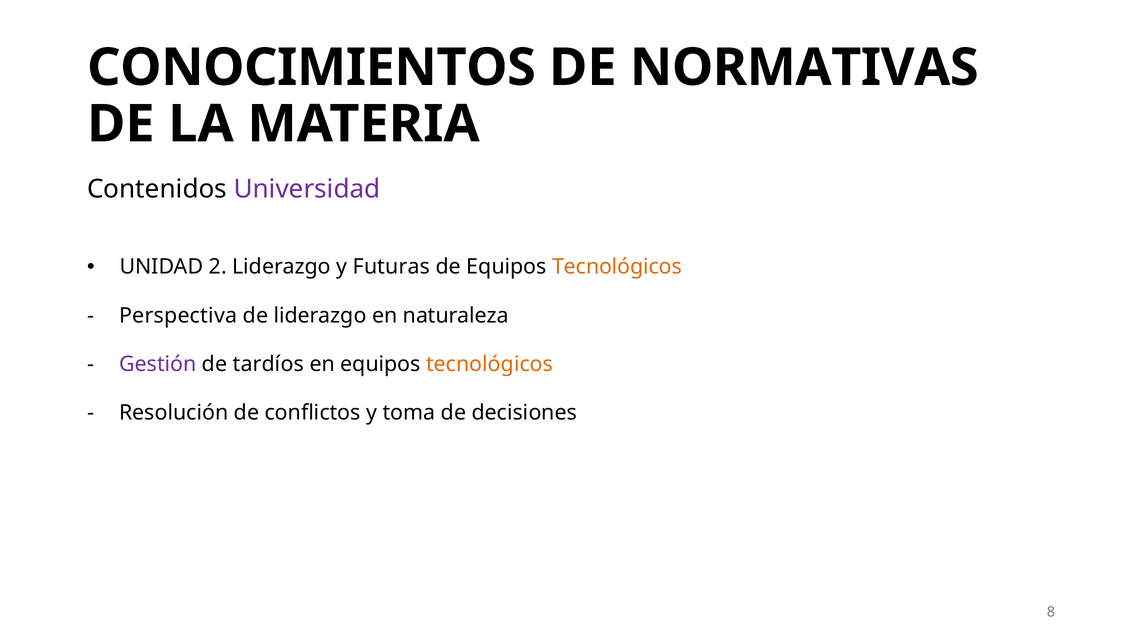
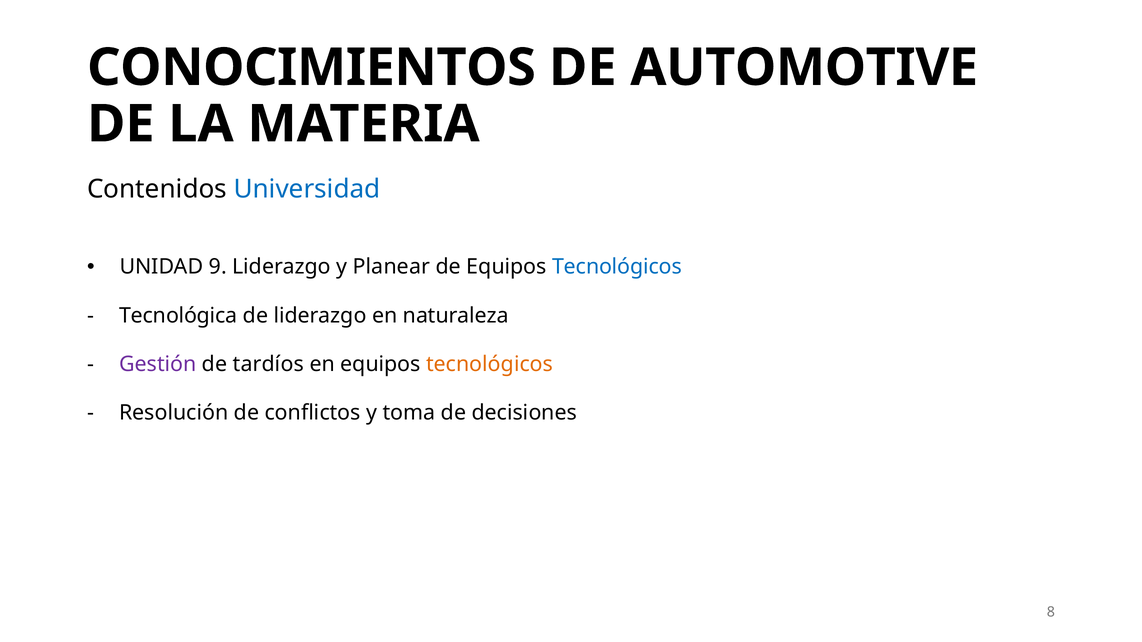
NORMATIVAS: NORMATIVAS -> AUTOMOTIVE (804, 68)
Universidad colour: purple -> blue (307, 189)
2: 2 -> 9 (218, 267)
Futuras: Futuras -> Planear (391, 267)
Tecnológicos colour: orange -> blue (617, 267)
Perspectiva: Perspectiva -> Tecnológica (178, 316)
